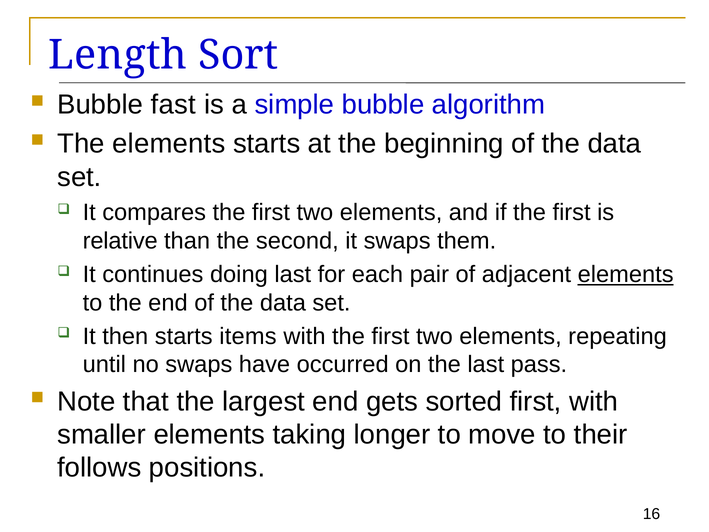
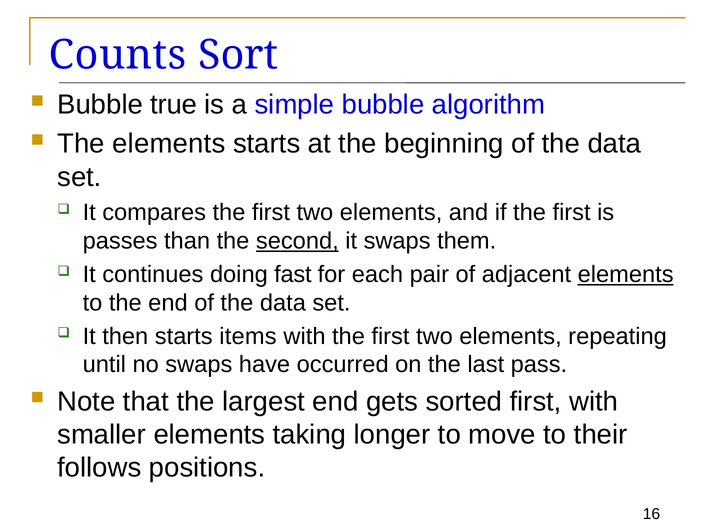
Length: Length -> Counts (118, 55)
fast: fast -> true (174, 105)
relative: relative -> passes (120, 241)
second underline: none -> present (297, 241)
doing last: last -> fast (293, 274)
